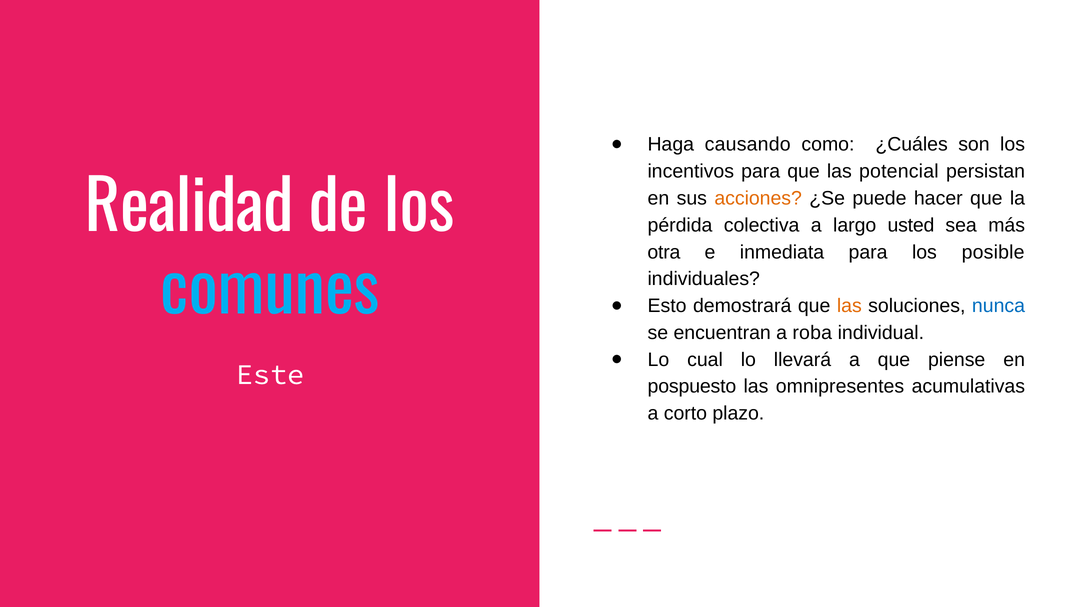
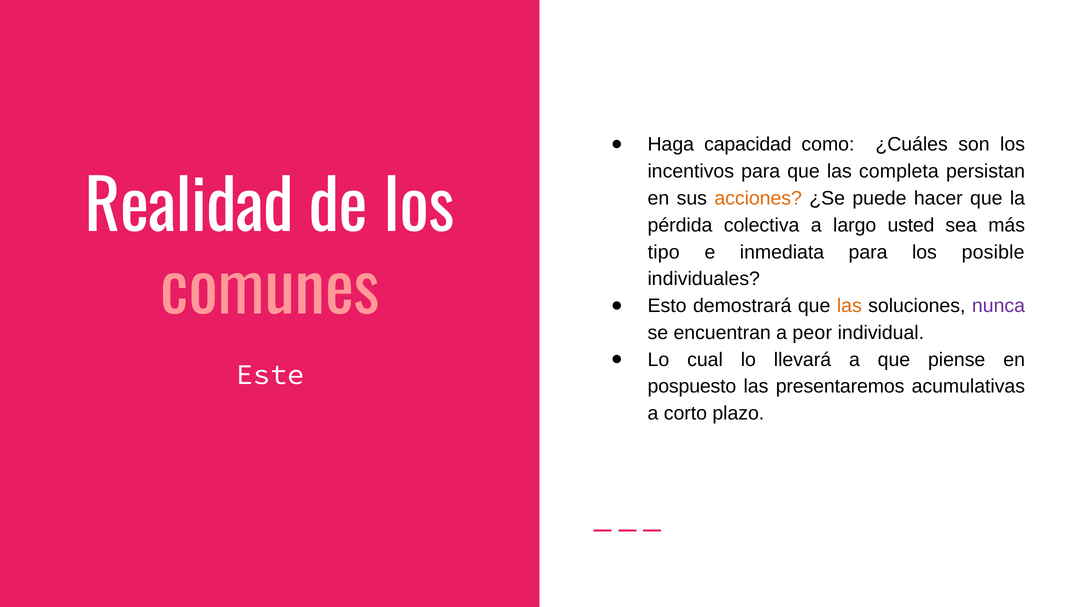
causando: causando -> capacidad (748, 144)
potencial: potencial -> completa (899, 171)
otra: otra -> tipo (664, 252)
comunes colour: light blue -> pink (270, 291)
nunca colour: blue -> purple (999, 306)
roba: roba -> peor (812, 333)
omnipresentes: omnipresentes -> presentaremos (840, 387)
